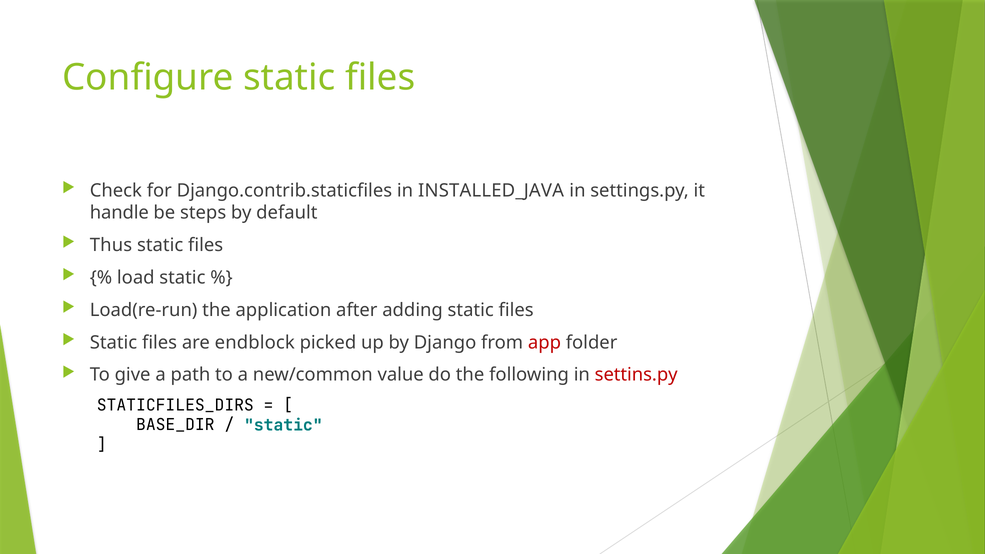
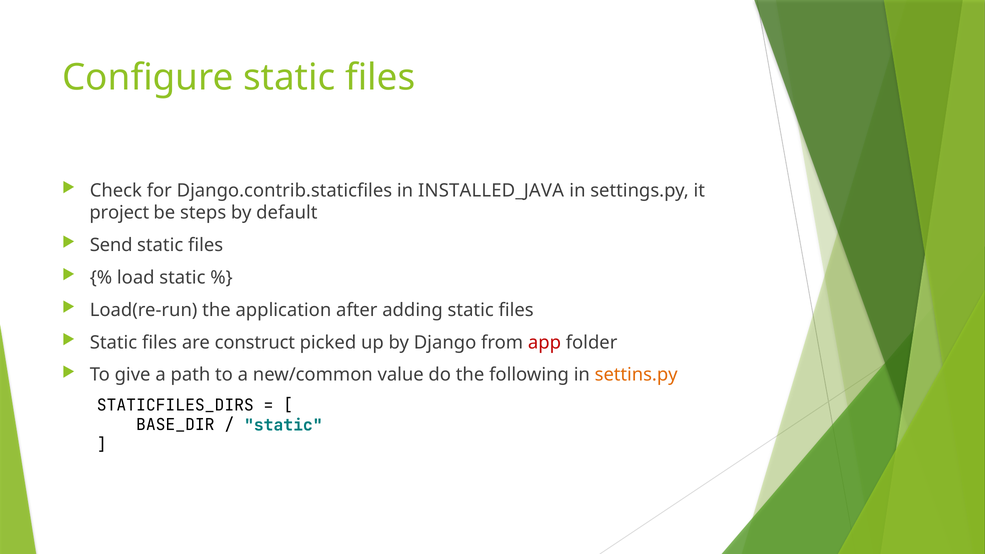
handle: handle -> project (119, 213)
Thus: Thus -> Send (111, 245)
endblock: endblock -> construct (255, 343)
settins.py colour: red -> orange (636, 375)
